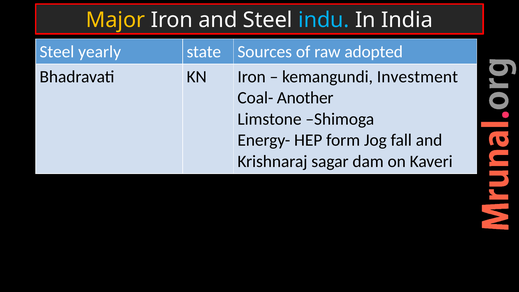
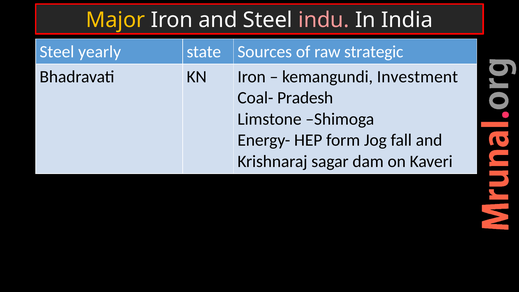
indu colour: light blue -> pink (324, 20)
adopted: adopted -> strategic (374, 52)
Another: Another -> Pradesh (305, 98)
